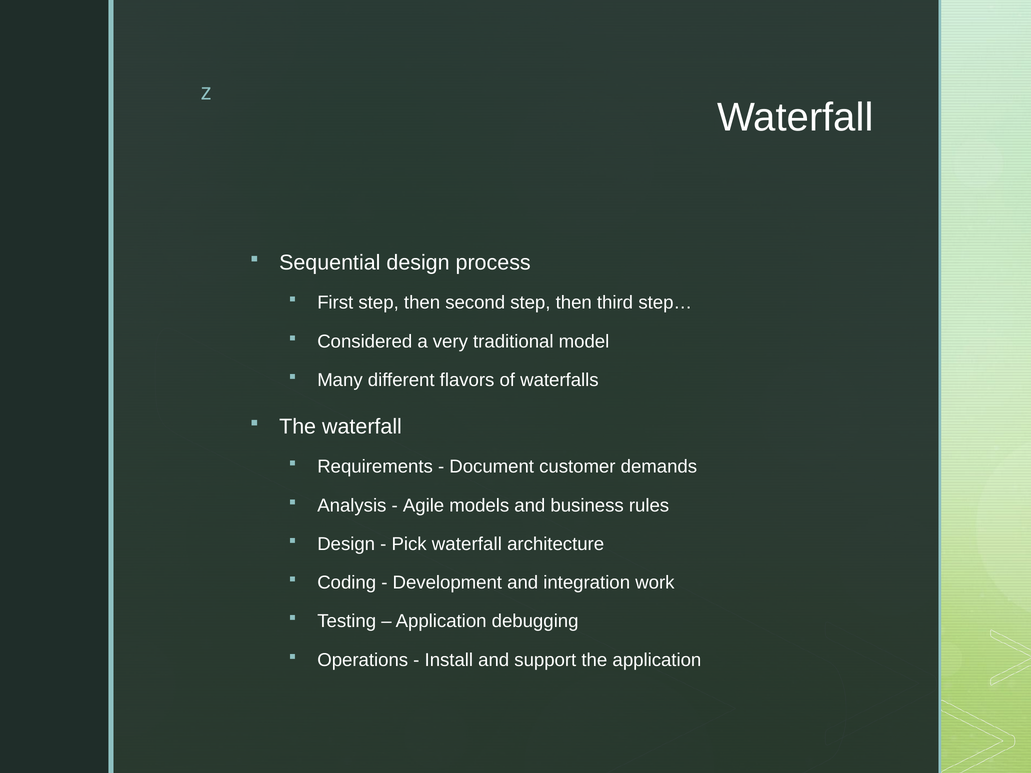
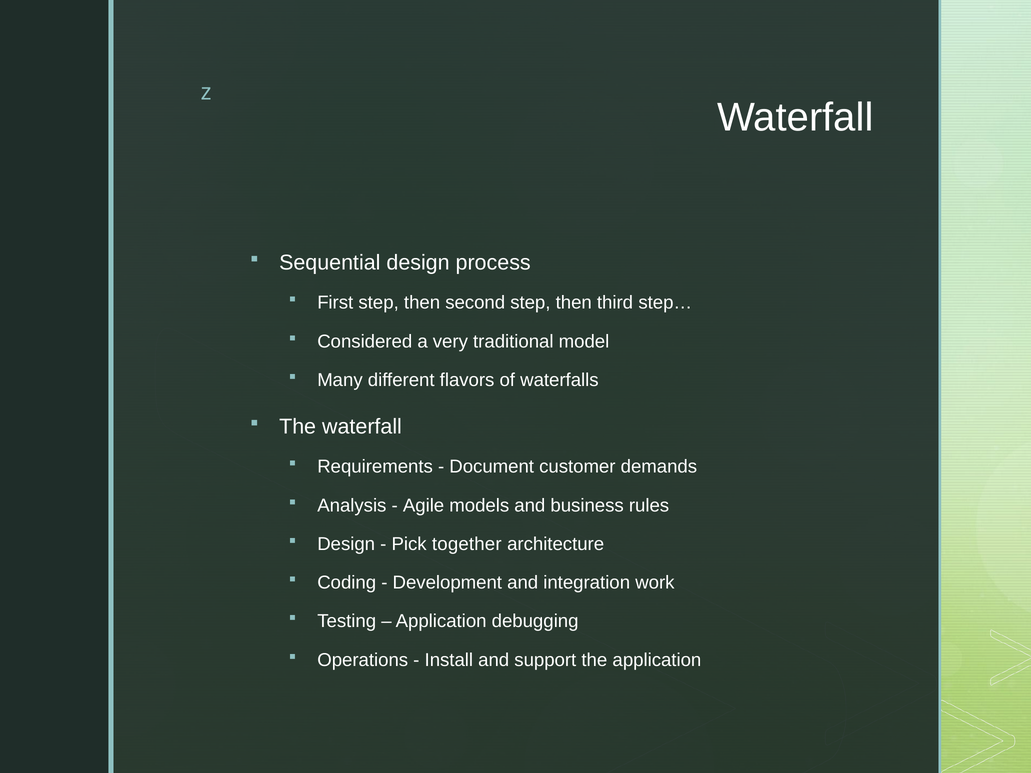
Pick waterfall: waterfall -> together (467, 544)
